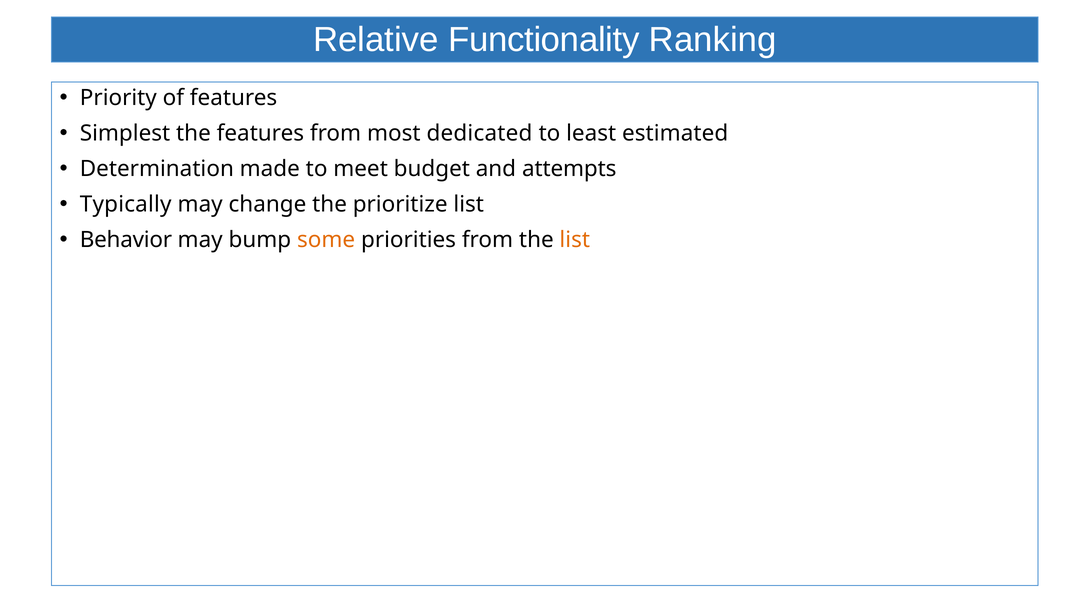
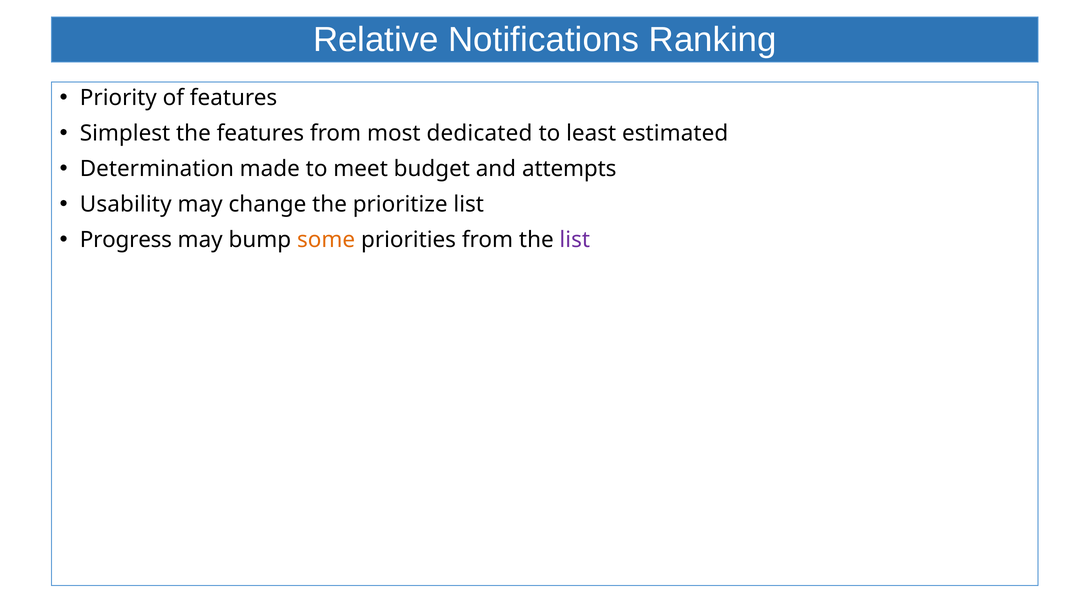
Functionality: Functionality -> Notifications (544, 40)
Typically: Typically -> Usability (126, 205)
Behavior: Behavior -> Progress (126, 240)
list colour: orange -> purple (575, 240)
